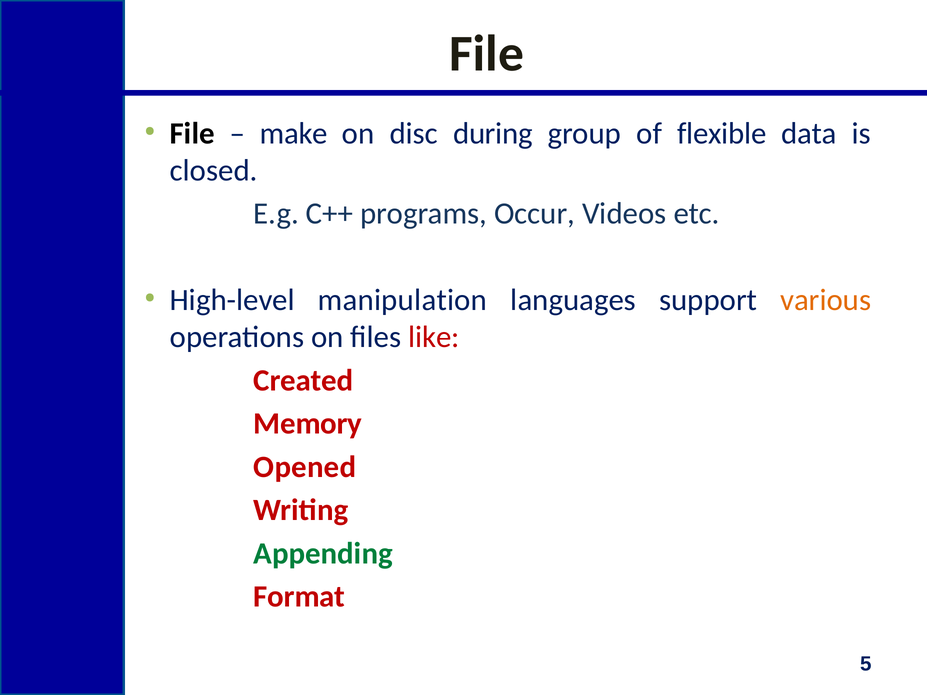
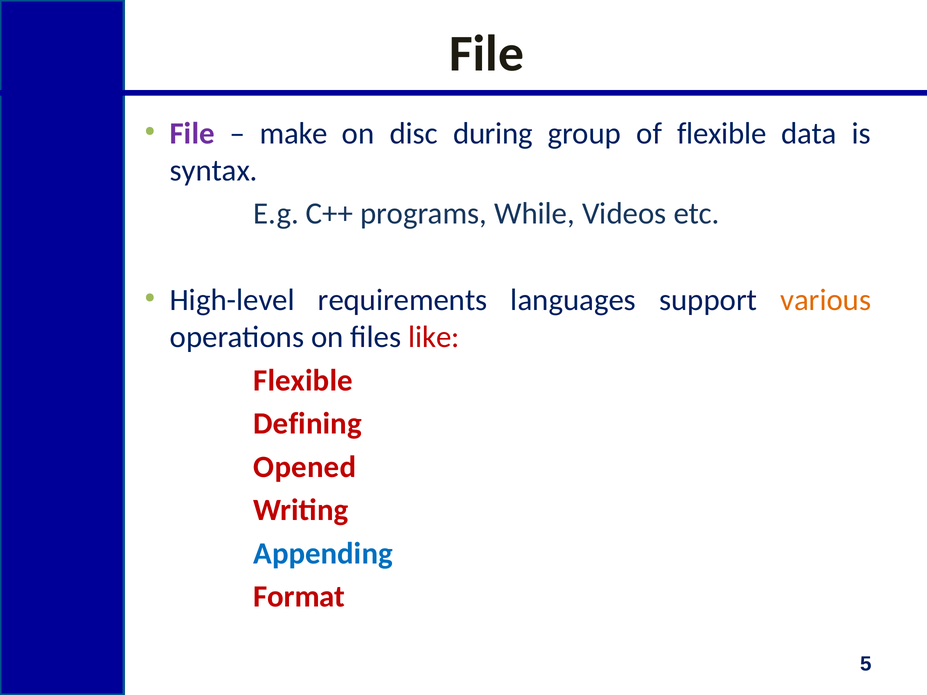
File colour: black -> purple (192, 133)
closed: closed -> syntax (214, 170)
Occur: Occur -> While (535, 214)
manipulation: manipulation -> requirements (403, 300)
Created: Created -> Flexible (303, 381)
Memory: Memory -> Defining (308, 424)
Appending colour: green -> blue (323, 554)
